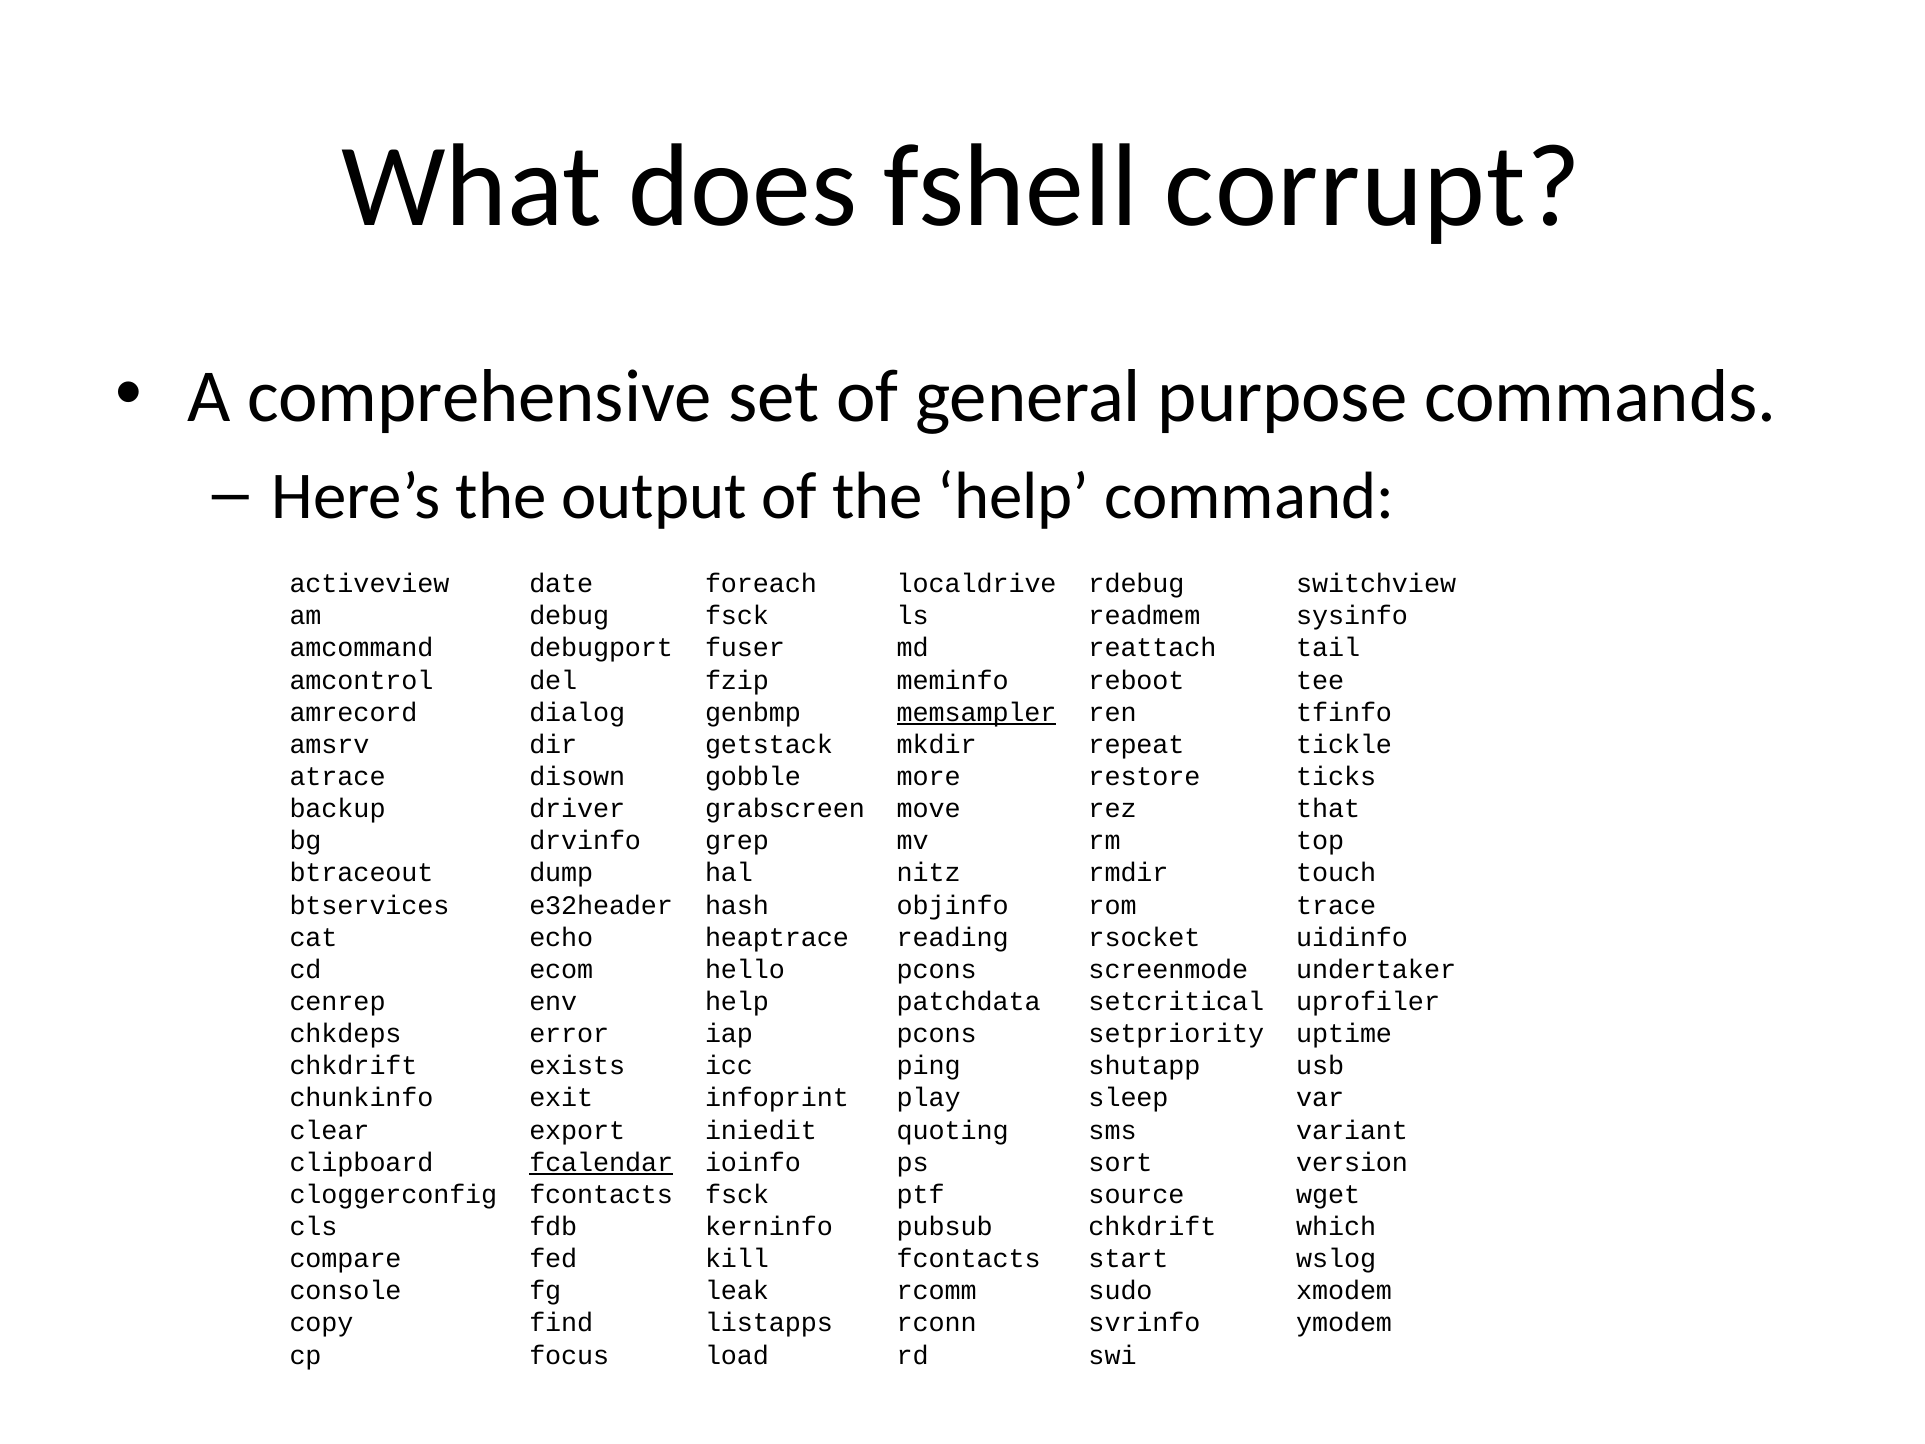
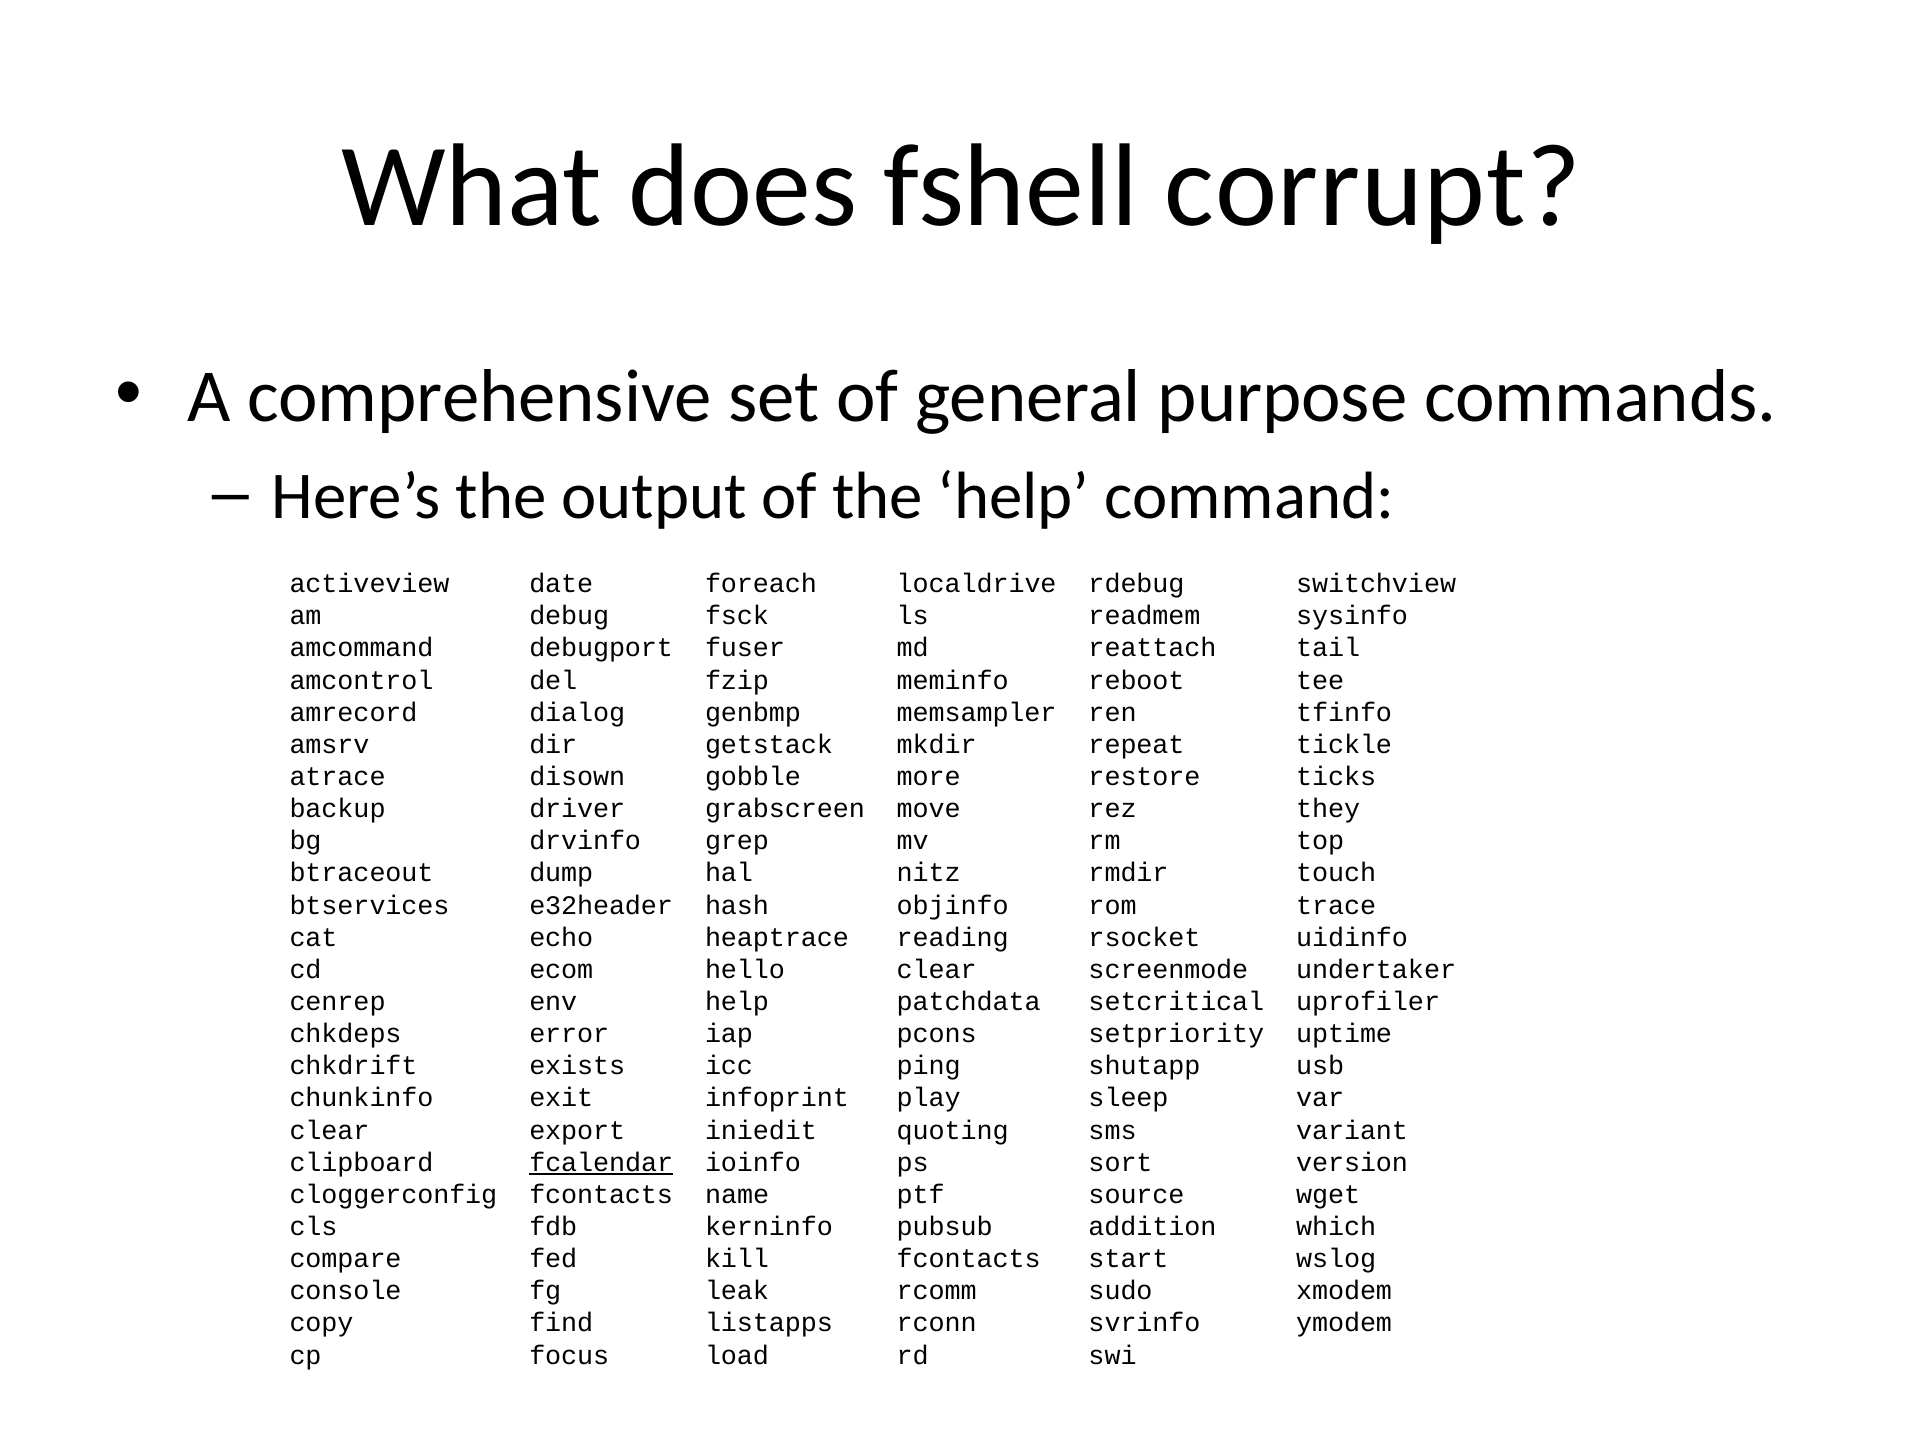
memsampler underline: present -> none (977, 712)
that: that -> they (1328, 809)
hello pcons: pcons -> clear (937, 969)
fcontacts fsck: fsck -> name (737, 1194)
pubsub chkdrift: chkdrift -> addition (1152, 1226)
